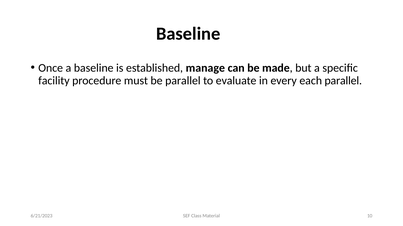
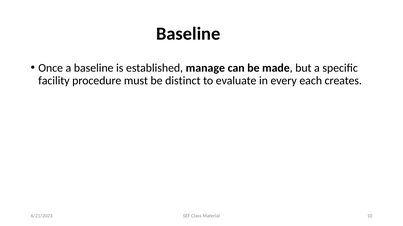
be parallel: parallel -> distinct (183, 81)
each parallel: parallel -> creates (343, 81)
